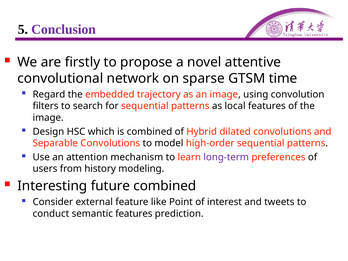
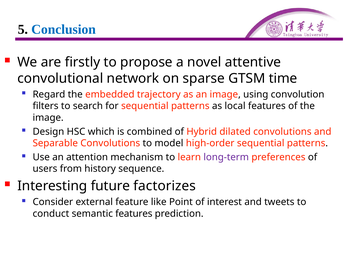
Conclusion colour: purple -> blue (64, 29)
modeling: modeling -> sequence (141, 169)
future combined: combined -> factorizes (165, 186)
